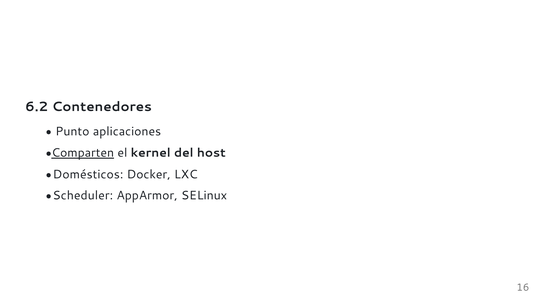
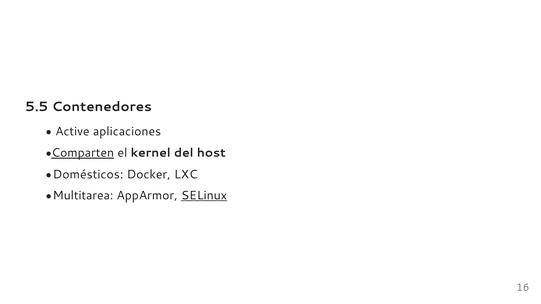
6.2: 6.2 -> 5.5 (37, 107)
Punto: Punto -> Active (72, 131)
Scheduler: Scheduler -> Multitarea (83, 196)
SELinux underline: none -> present (204, 196)
